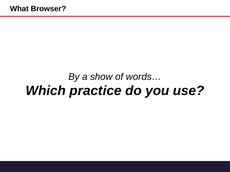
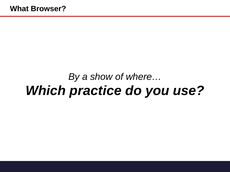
words…: words… -> where… (144, 77)
